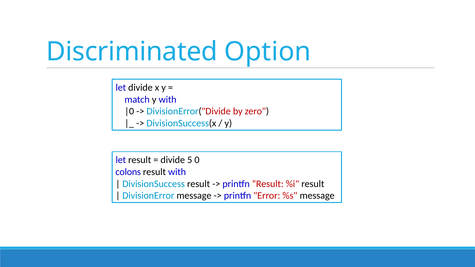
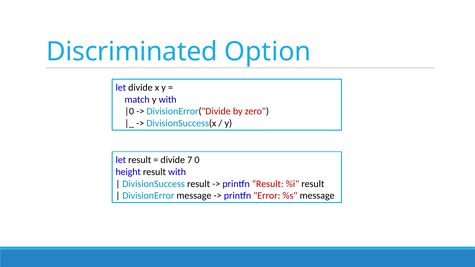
5: 5 -> 7 (190, 160)
colons: colons -> height (128, 172)
